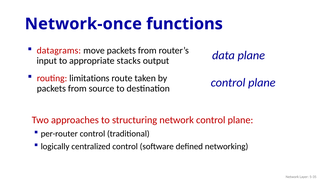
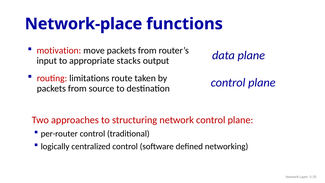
Network-once: Network-once -> Network-place (83, 24)
datagrams: datagrams -> motivation (59, 51)
